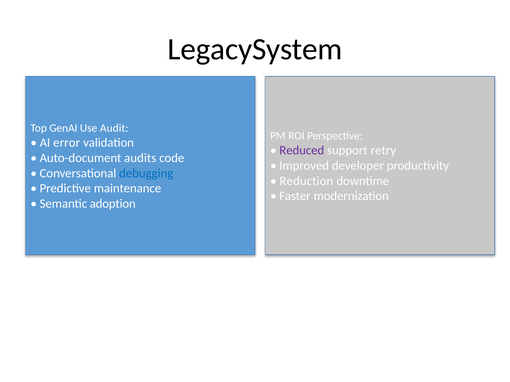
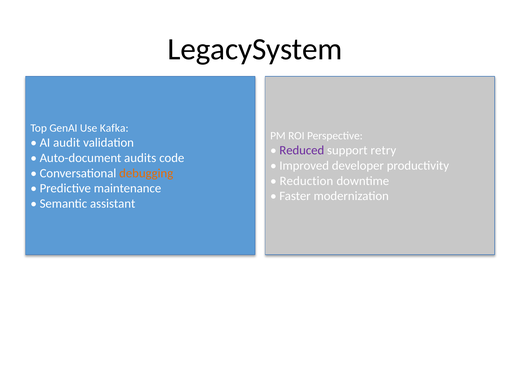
Audit: Audit -> Kafka (114, 128)
error: error -> audit (67, 143)
debugging colour: blue -> orange (146, 173)
adoption: adoption -> assistant (113, 204)
